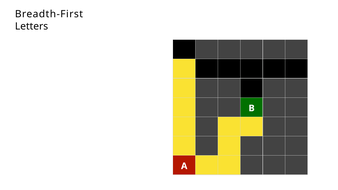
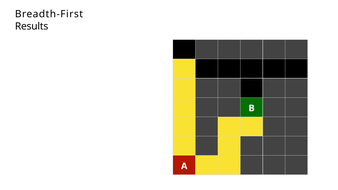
Letters: Letters -> Results (32, 26)
